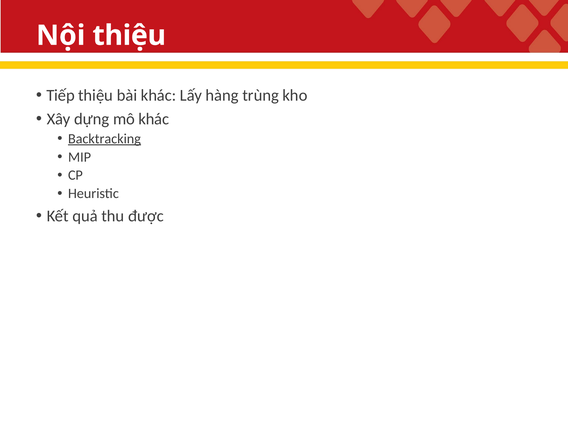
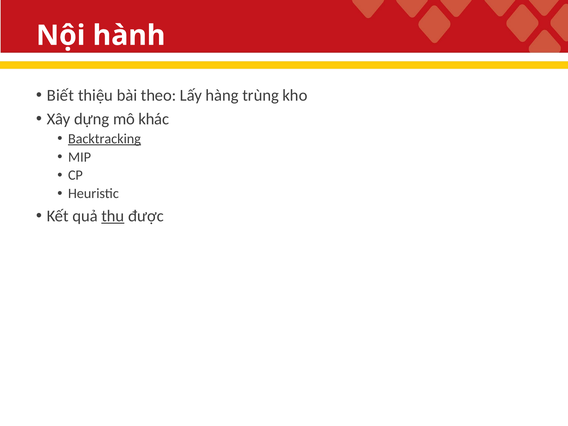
Nội thiệu: thiệu -> hành (129, 36)
Tiếp: Tiếp -> Biết (60, 95)
bài khác: khác -> theo (159, 95)
thu underline: none -> present (113, 216)
